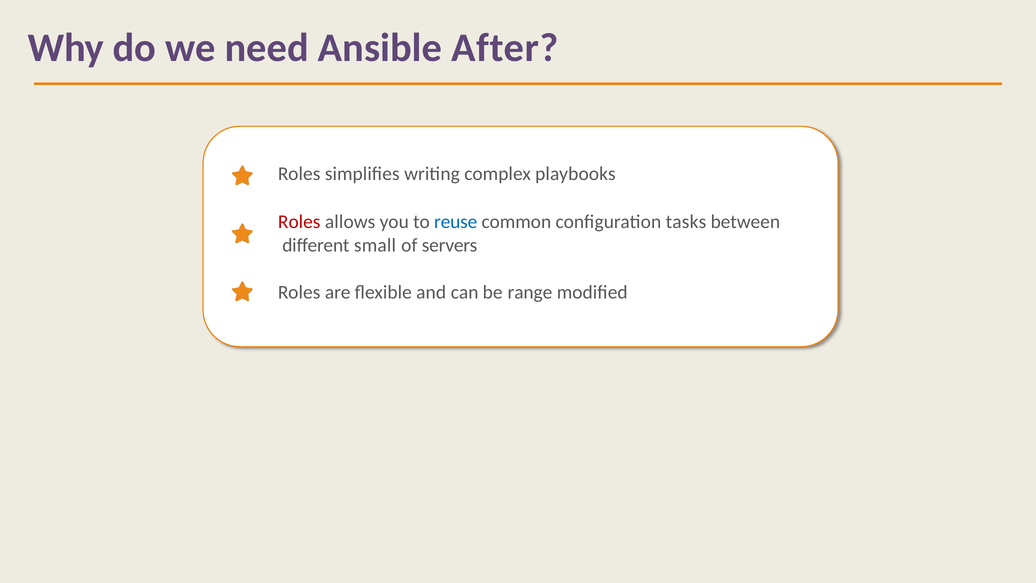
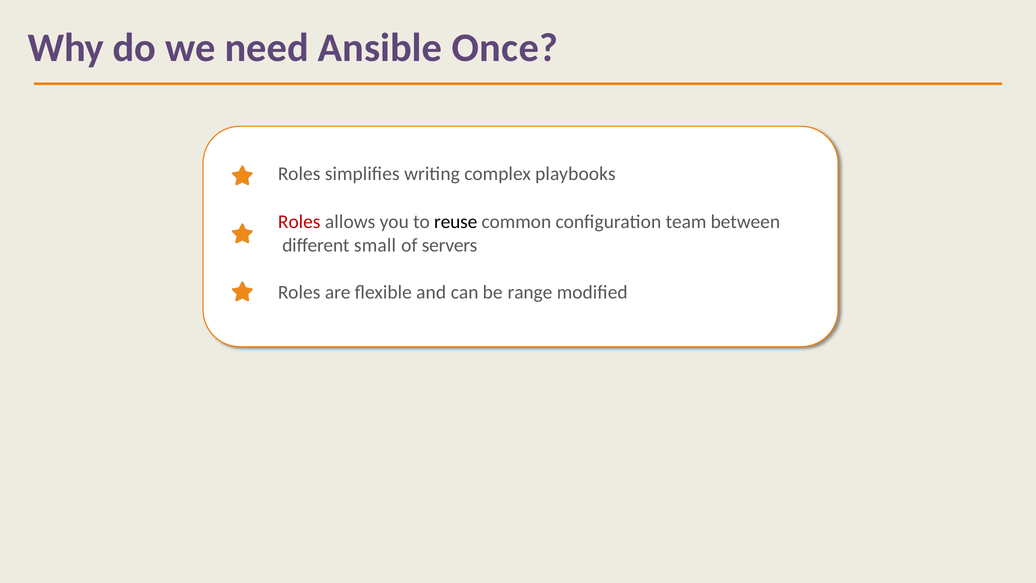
After: After -> Once (505, 48)
reuse colour: blue -> black (456, 222)
tasks: tasks -> team (686, 222)
